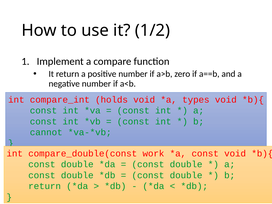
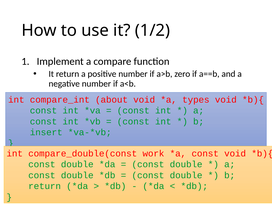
holds: holds -> about (112, 100)
cannot: cannot -> insert (46, 132)
